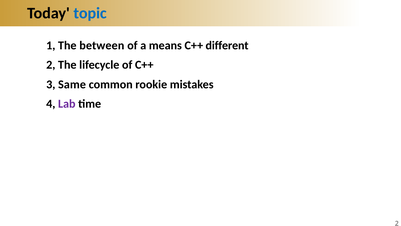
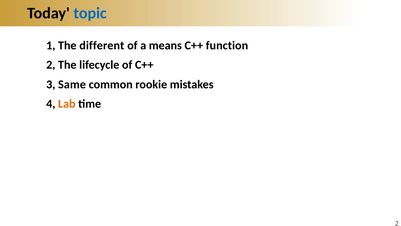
between: between -> different (102, 45)
different: different -> function (227, 45)
Lab colour: purple -> orange (67, 104)
